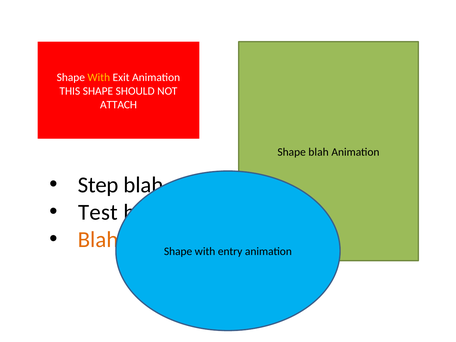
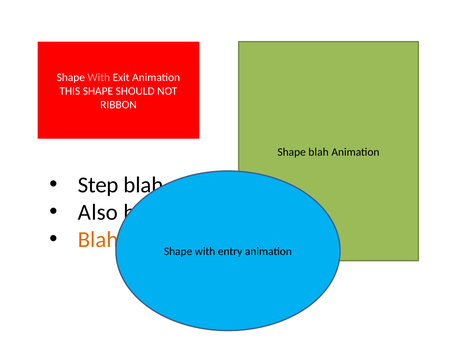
With colour: yellow -> pink (99, 77)
ATTACH: ATTACH -> RIBBON (118, 105)
Test: Test -> Also (98, 212)
